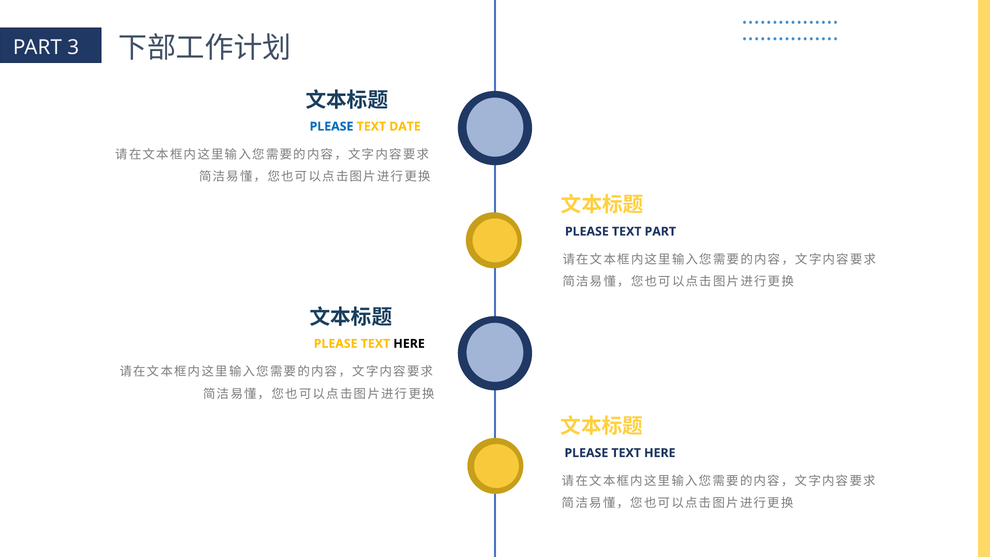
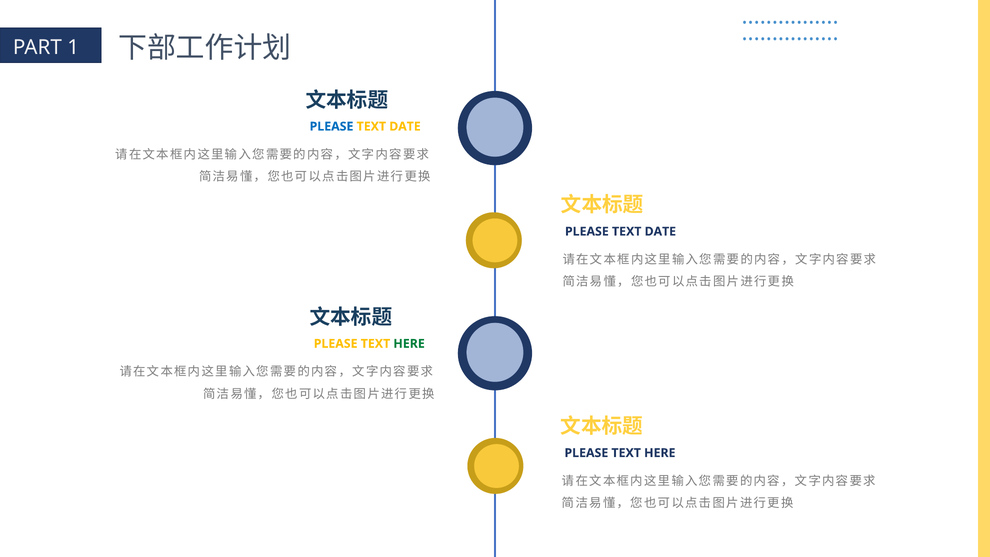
3: 3 -> 1 (73, 48)
PART: PART -> DATE (660, 231)
HERE colour: black -> green (409, 344)
